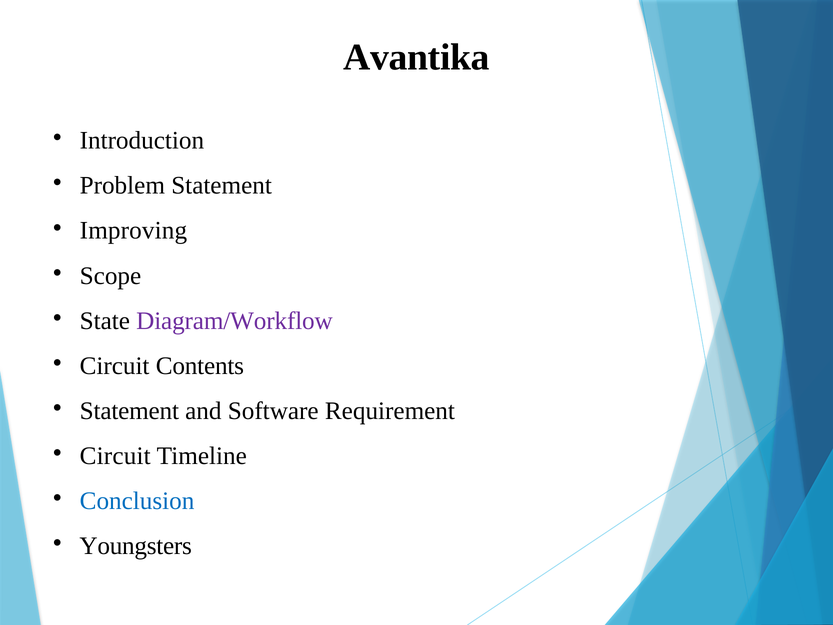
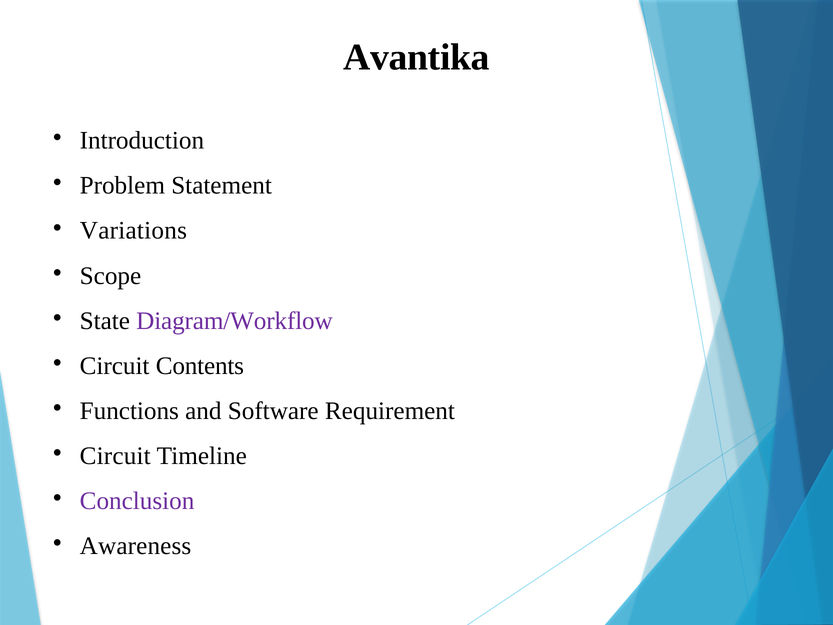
Improving: Improving -> Variations (133, 231)
Statement: Statement -> Functions (129, 411)
Conclusion colour: blue -> purple (137, 501)
Youngsters: Youngsters -> Awareness (136, 546)
